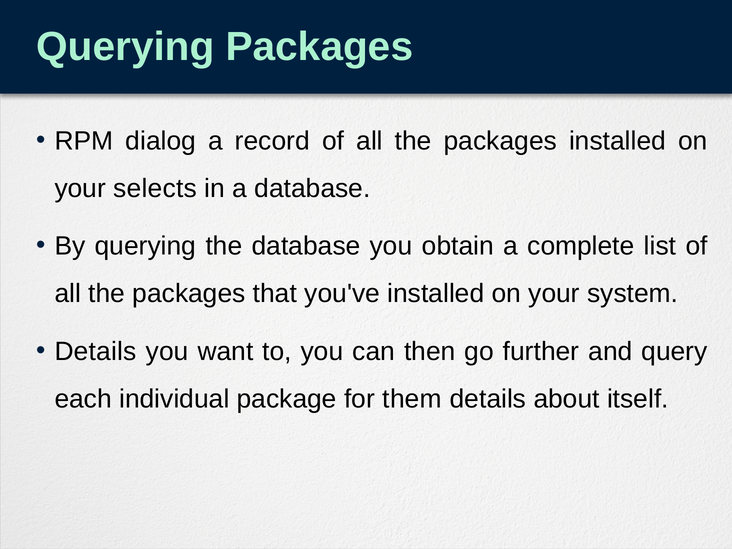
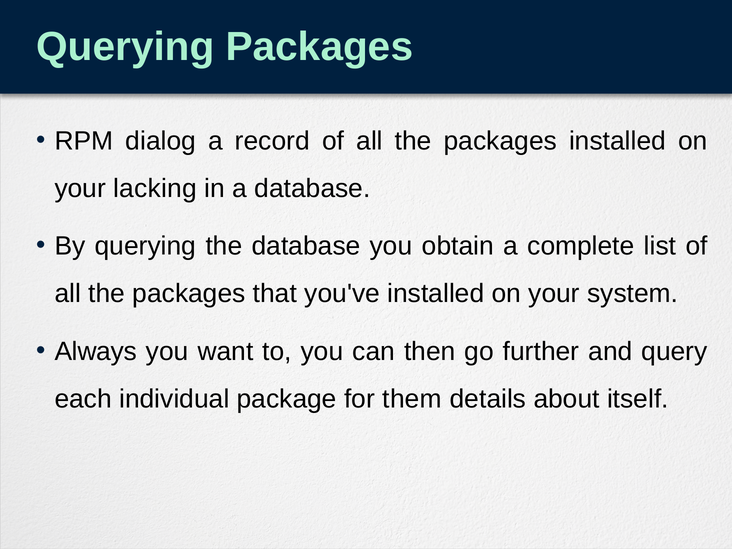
selects: selects -> lacking (155, 188)
Details: Details -> Always (96, 351)
